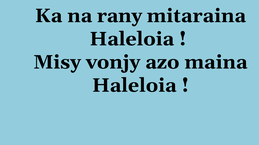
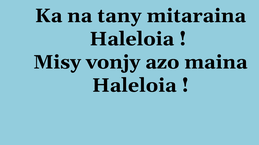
rany: rany -> tany (119, 16)
